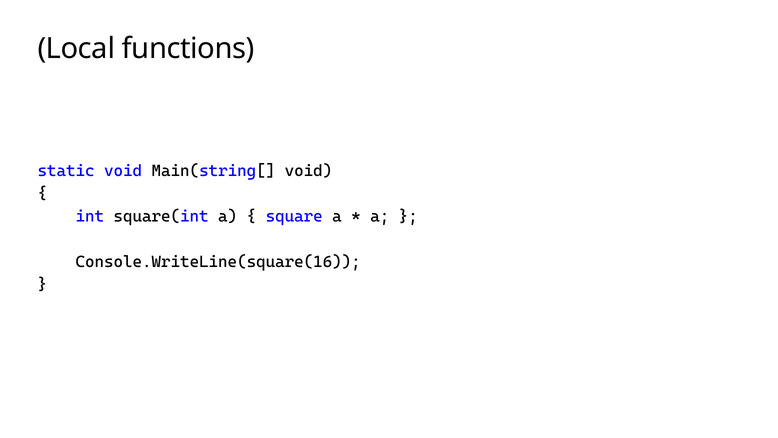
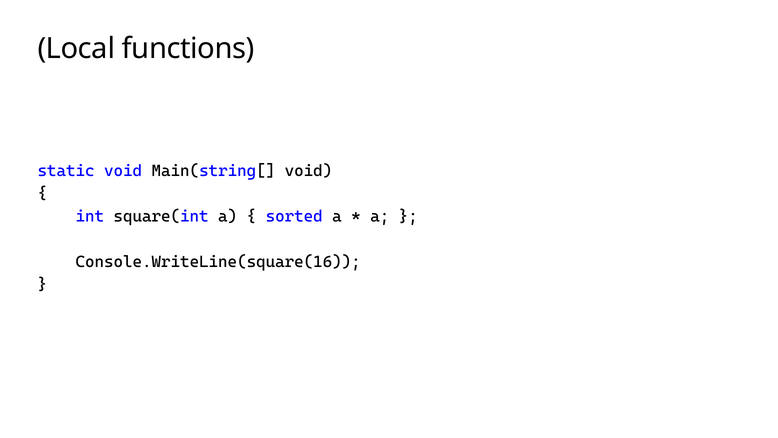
square: square -> sorted (294, 216)
